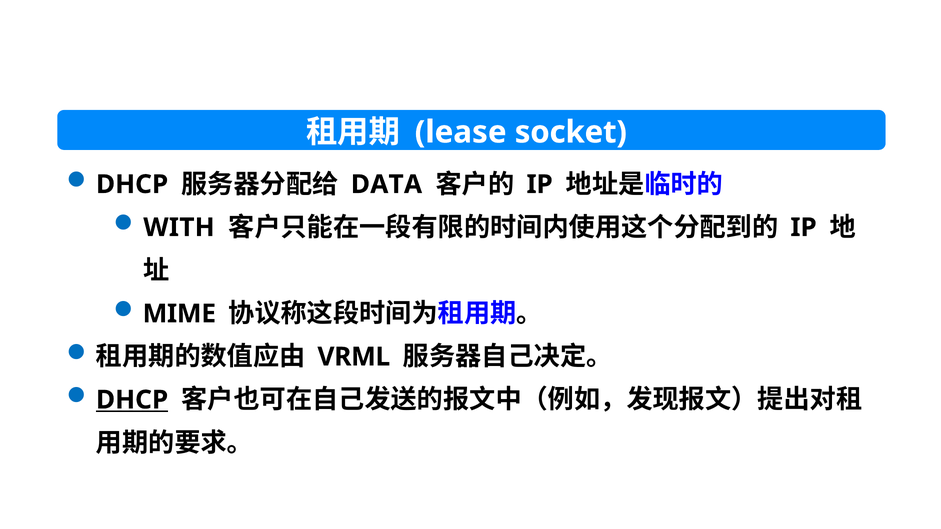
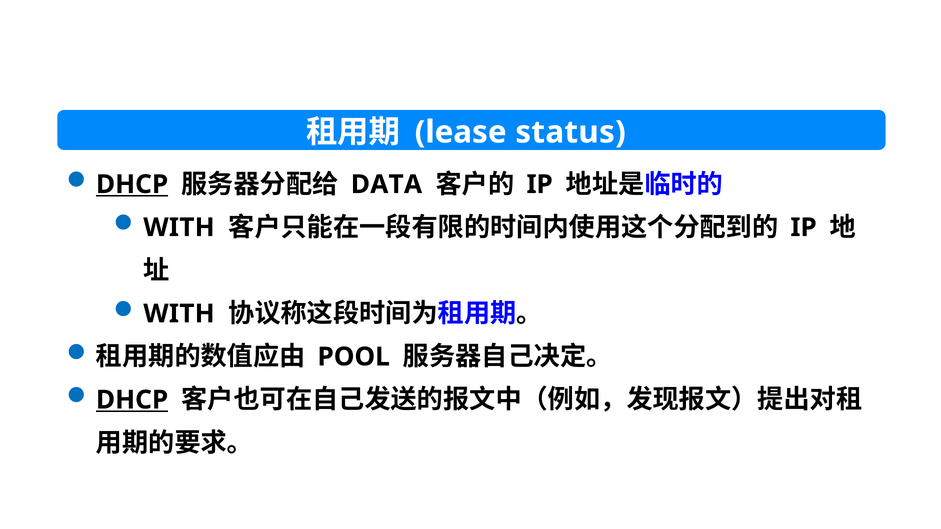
socket: socket -> status (571, 132)
DHCP underline: none -> present (132, 184)
MIME: MIME -> WITH (179, 314)
VRML: VRML -> POOL (354, 357)
